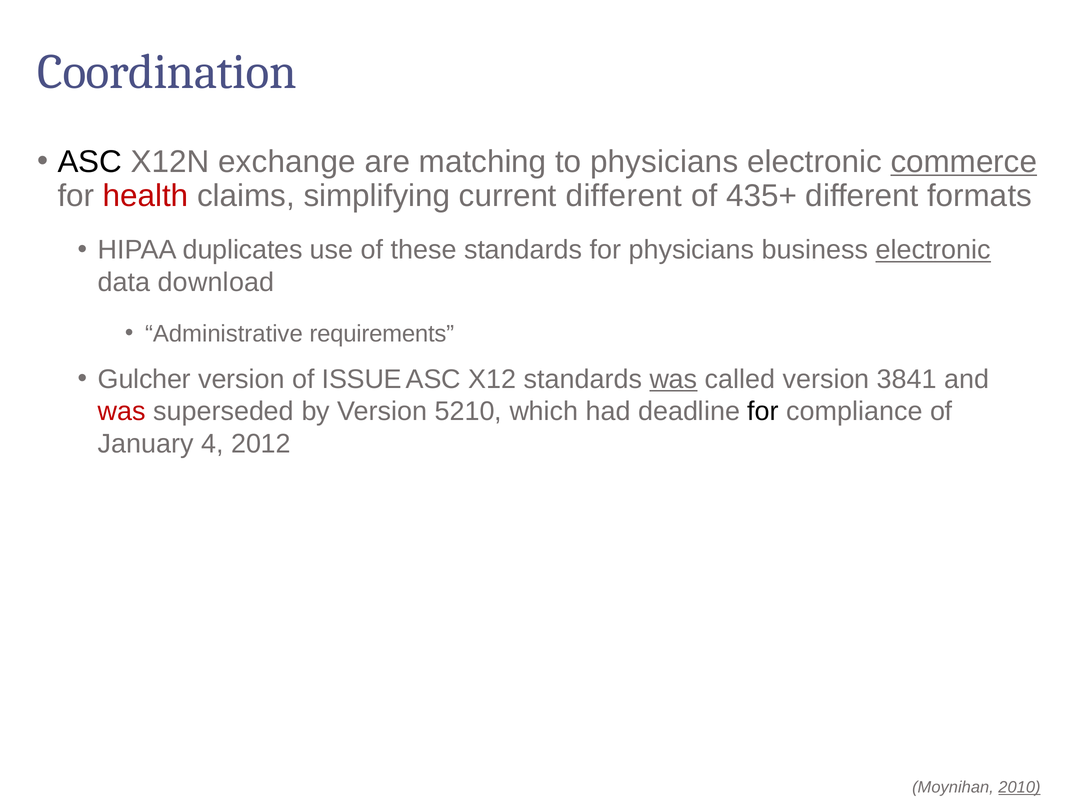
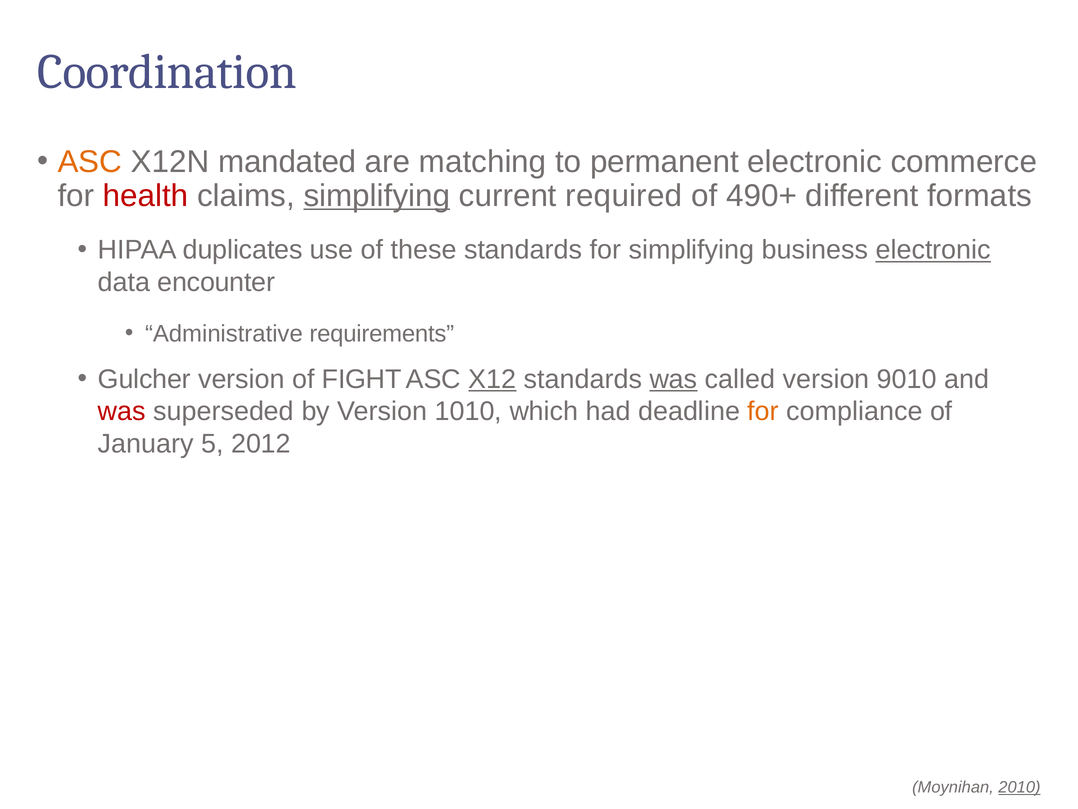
ASC colour: black -> orange (90, 162)
exchange: exchange -> mandated (287, 162)
to physicians: physicians -> permanent (664, 162)
commerce underline: present -> none (964, 162)
simplifying underline: none -> present (377, 196)
current different: different -> required (624, 196)
435+: 435+ -> 490+ (761, 196)
for physicians: physicians -> simplifying (691, 250)
download: download -> encounter (216, 282)
ISSUE: ISSUE -> FIGHT (362, 379)
X12 underline: none -> present (492, 379)
3841: 3841 -> 9010 (907, 379)
5210: 5210 -> 1010 (468, 411)
for colour: black -> orange (763, 411)
4: 4 -> 5 (212, 444)
